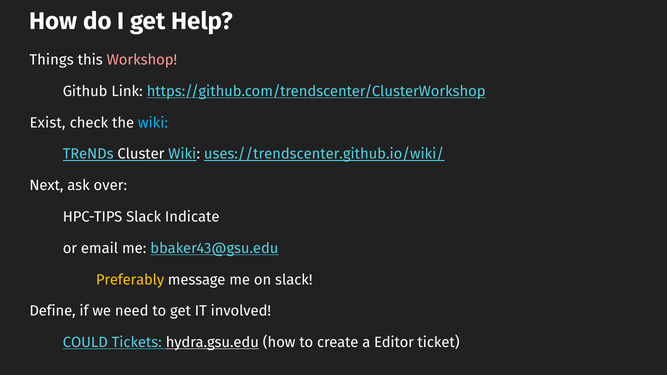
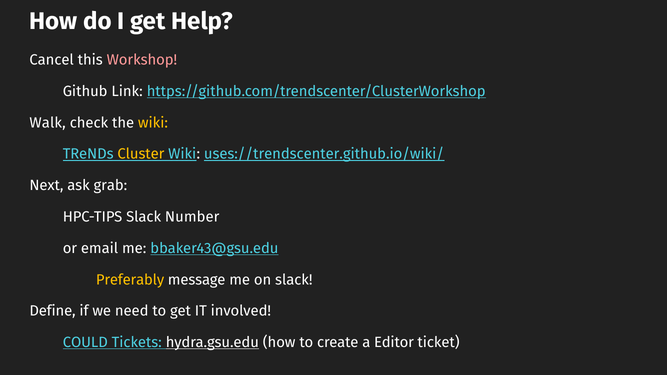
Things: Things -> Cancel (52, 60)
Exist: Exist -> Walk (48, 123)
wiki colour: light blue -> yellow (153, 123)
Cluster colour: white -> yellow (141, 154)
over: over -> grab (110, 186)
Indicate: Indicate -> Number (192, 217)
